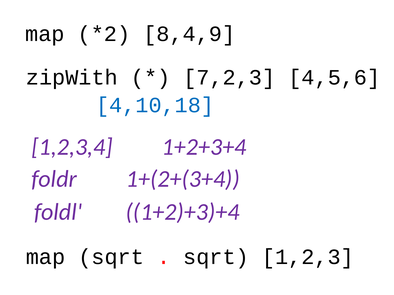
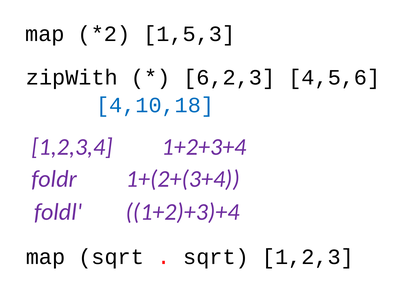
8,4,9: 8,4,9 -> 1,5,3 (189, 34)
7,2,3: 7,2,3 -> 6,2,3 (229, 77)
